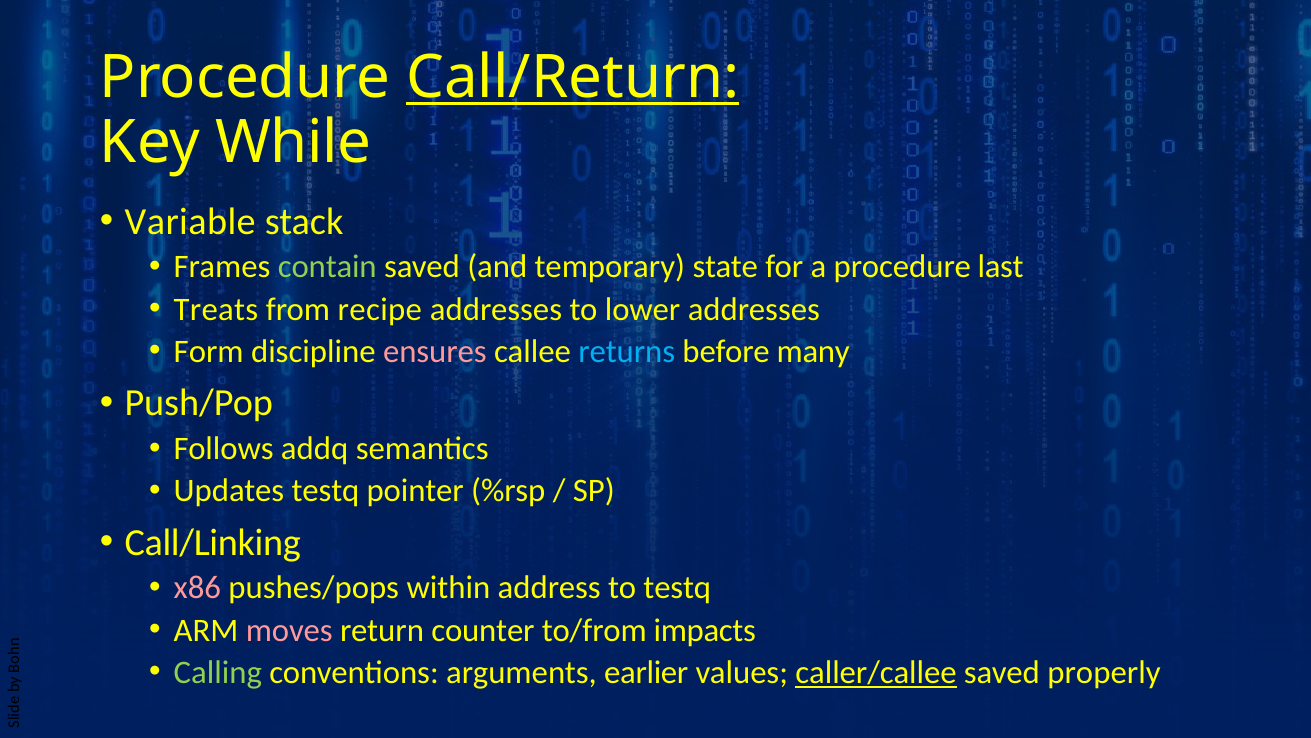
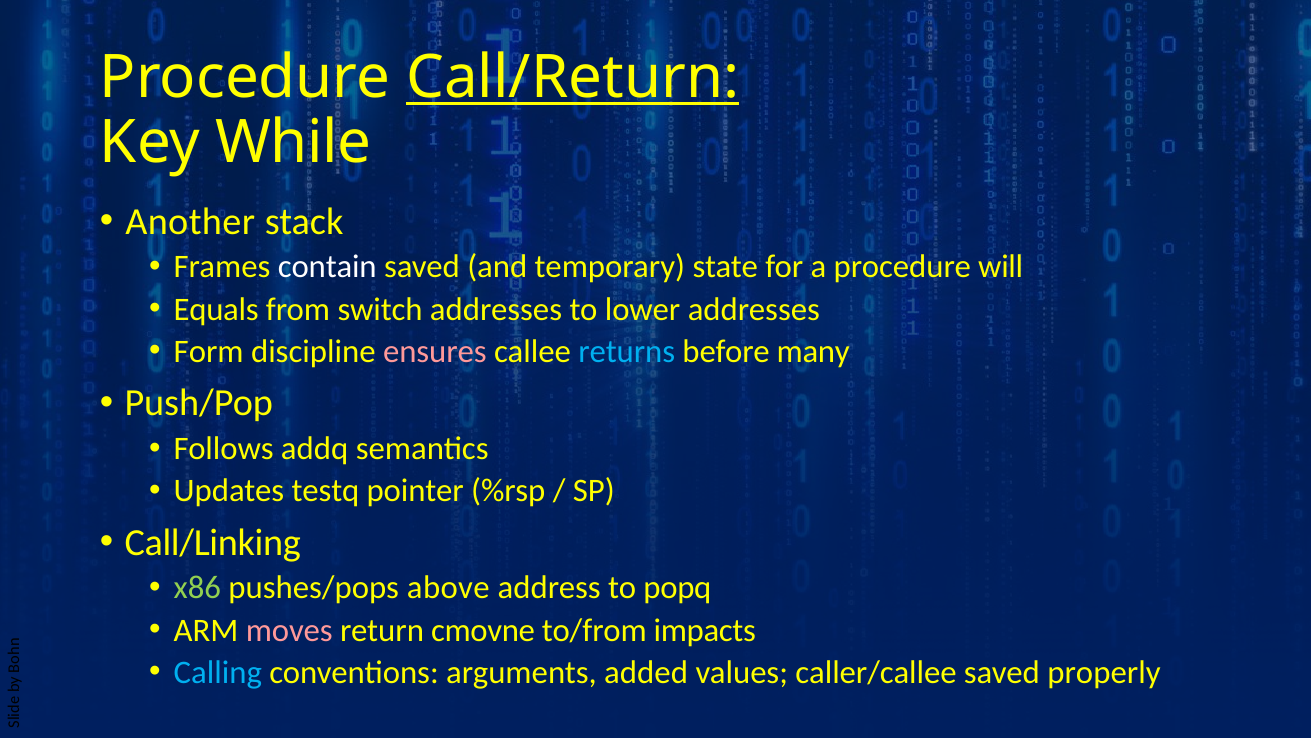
Variable: Variable -> Another (190, 222)
contain colour: light green -> white (327, 267)
last: last -> will (1001, 267)
Treats: Treats -> Equals (216, 309)
recipe: recipe -> switch (380, 309)
x86 colour: pink -> light green (197, 588)
within: within -> above (448, 588)
to testq: testq -> popq (677, 588)
counter: counter -> cmovne (483, 630)
Calling colour: light green -> light blue (218, 672)
earlier: earlier -> added (646, 672)
caller/callee underline: present -> none (876, 672)
